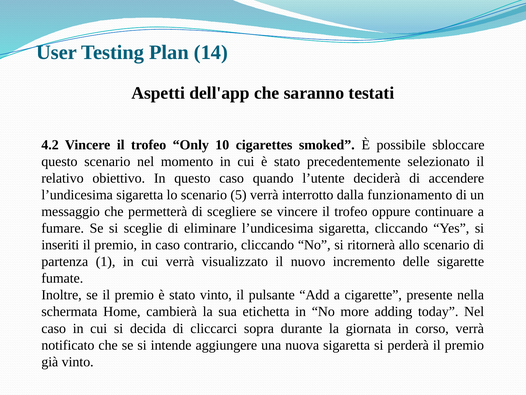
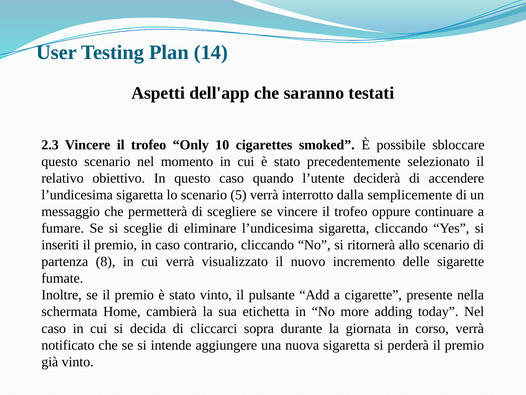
4.2: 4.2 -> 2.3 (50, 145)
funzionamento: funzionamento -> semplicemente (410, 195)
1: 1 -> 8 (106, 261)
